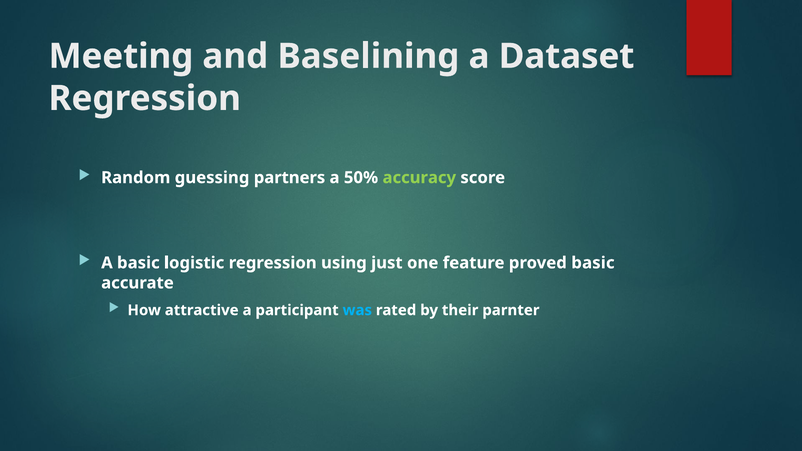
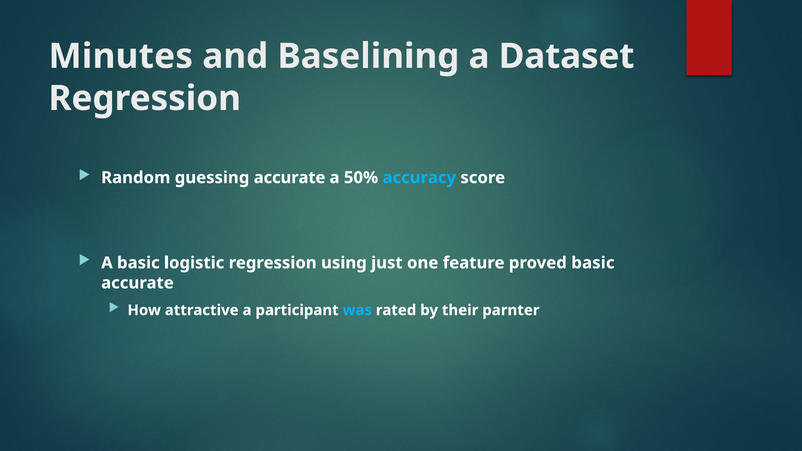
Meeting: Meeting -> Minutes (121, 56)
guessing partners: partners -> accurate (290, 178)
accuracy colour: light green -> light blue (419, 178)
